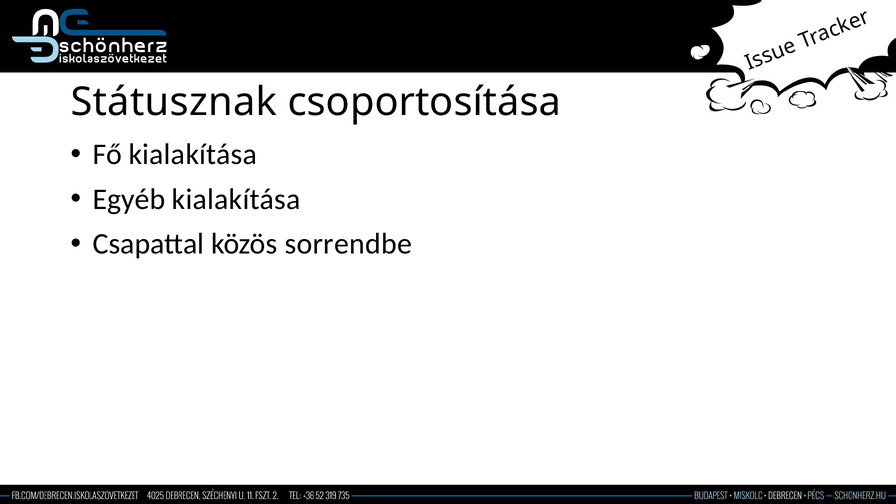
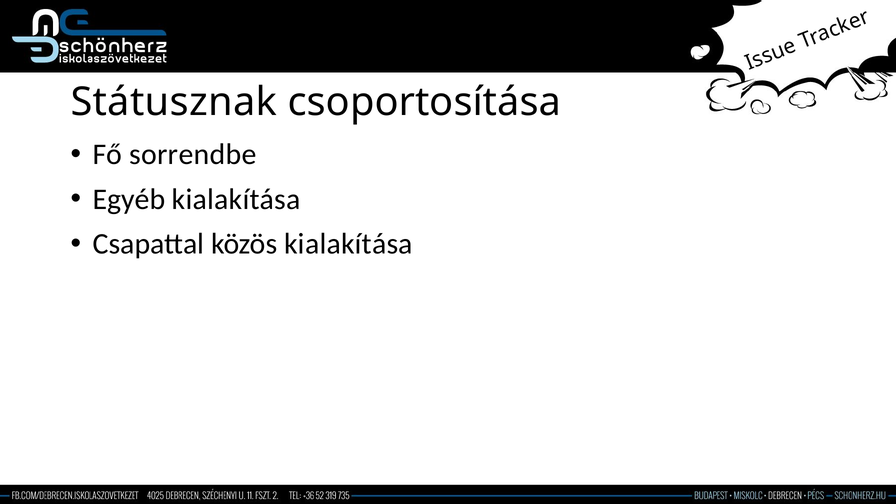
Fő kialakítása: kialakítása -> sorrendbe (193, 155)
közös sorrendbe: sorrendbe -> kialakítása (348, 244)
